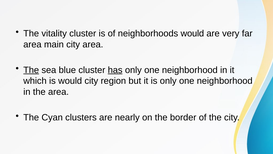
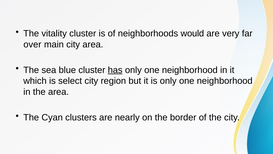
area: area -> over (32, 44)
The underline: present -> none (31, 70)
is would: would -> select (70, 81)
